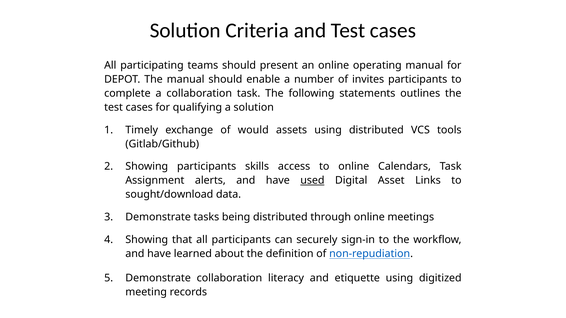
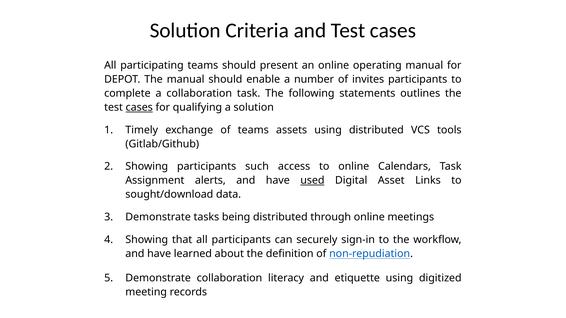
cases underline: none -> present (139, 108)
of would: would -> teams (253, 130)
skills: skills -> such (257, 167)
